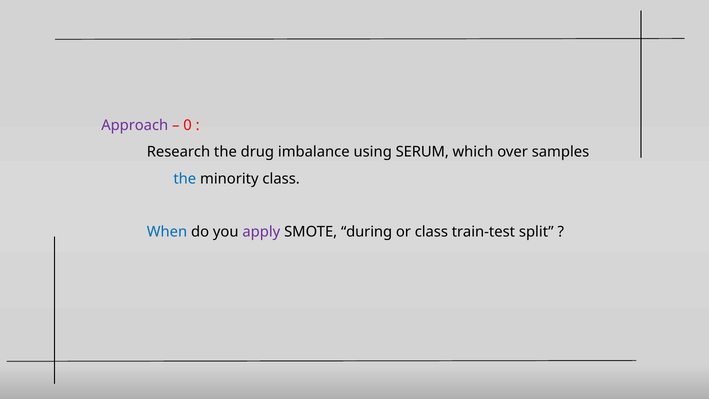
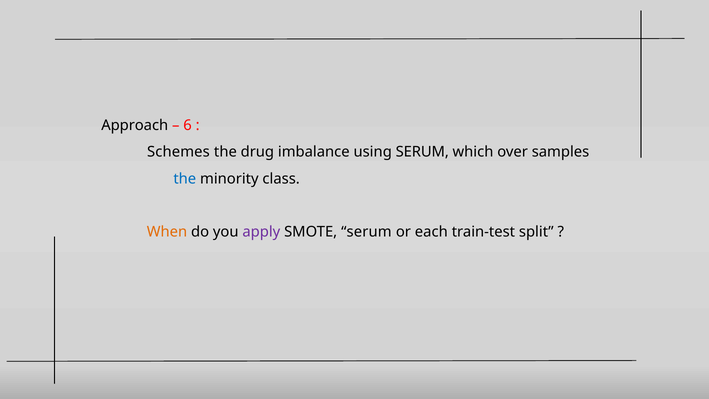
Approach colour: purple -> black (135, 125)
0: 0 -> 6 (188, 125)
Research: Research -> Schemes (178, 152)
When colour: blue -> orange (167, 232)
SMOTE during: during -> serum (366, 232)
or class: class -> each (431, 232)
